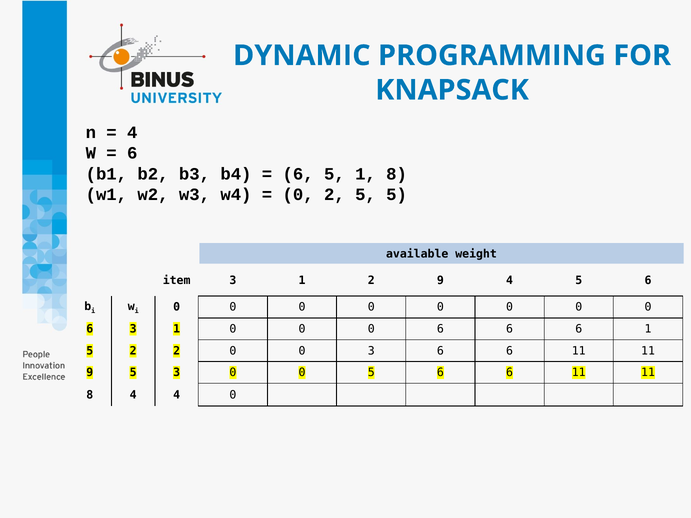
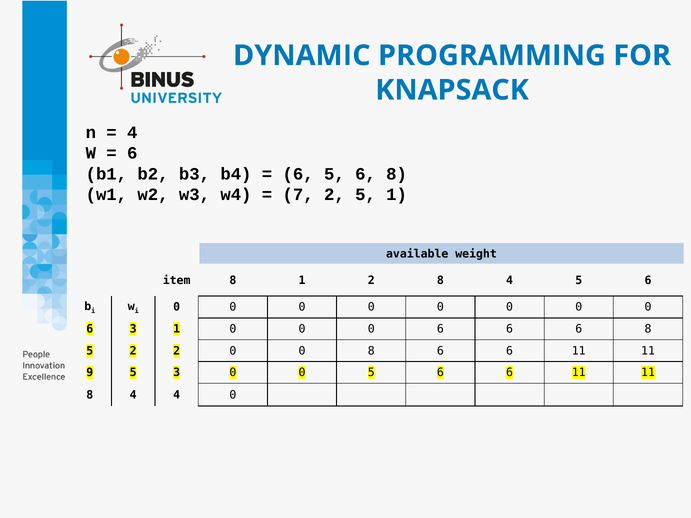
6 5 1: 1 -> 6 (365, 174)
0: 0 -> 7 (298, 195)
5 5: 5 -> 1 (397, 195)
item 3: 3 -> 8 (233, 280)
2 9: 9 -> 8 (440, 280)
6 6 1: 1 -> 8 (648, 329)
0 3: 3 -> 8 (371, 351)
